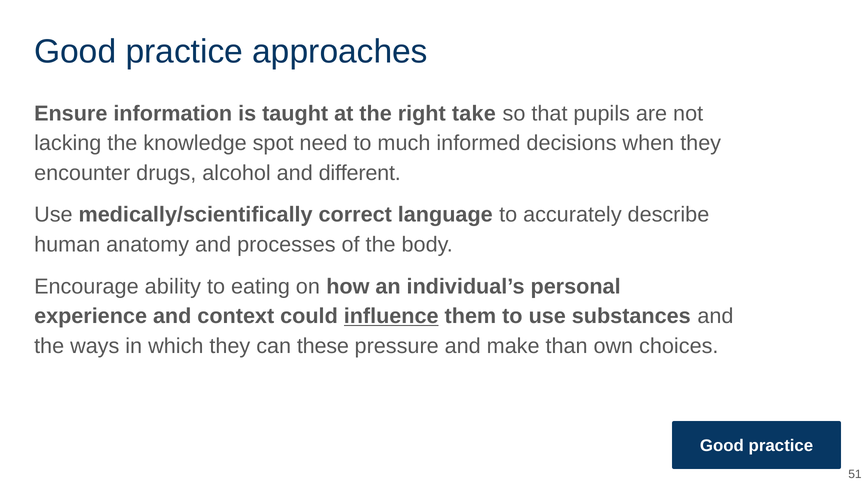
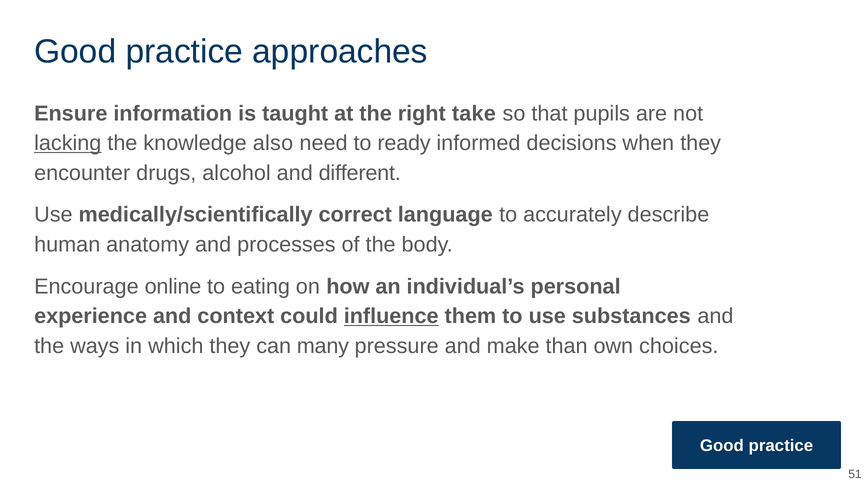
lacking underline: none -> present (68, 143)
spot: spot -> also (273, 143)
much: much -> ready (404, 143)
ability: ability -> online (173, 287)
these: these -> many (323, 346)
